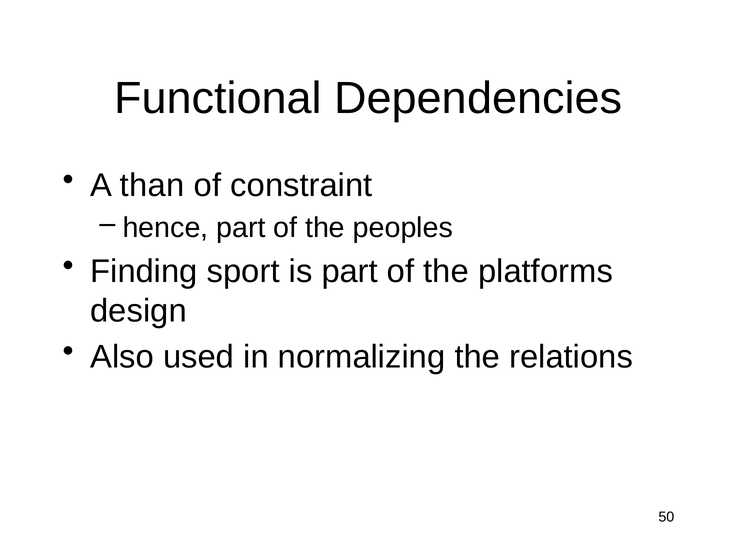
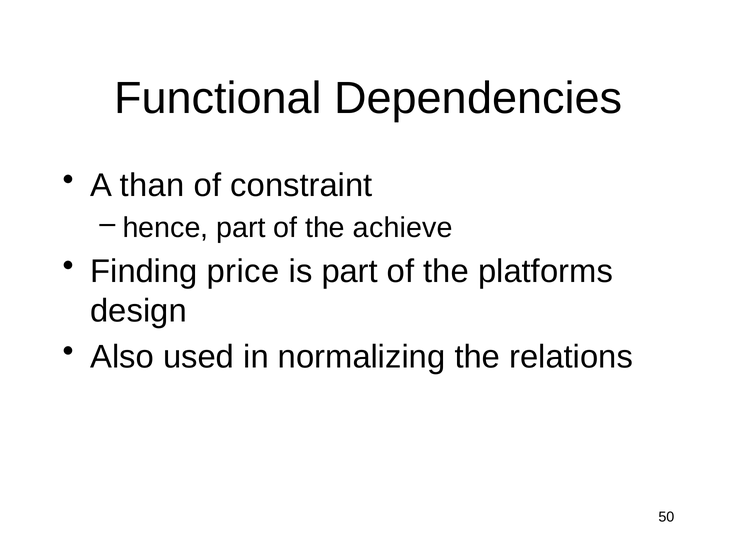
peoples: peoples -> achieve (403, 228)
sport: sport -> price (243, 271)
